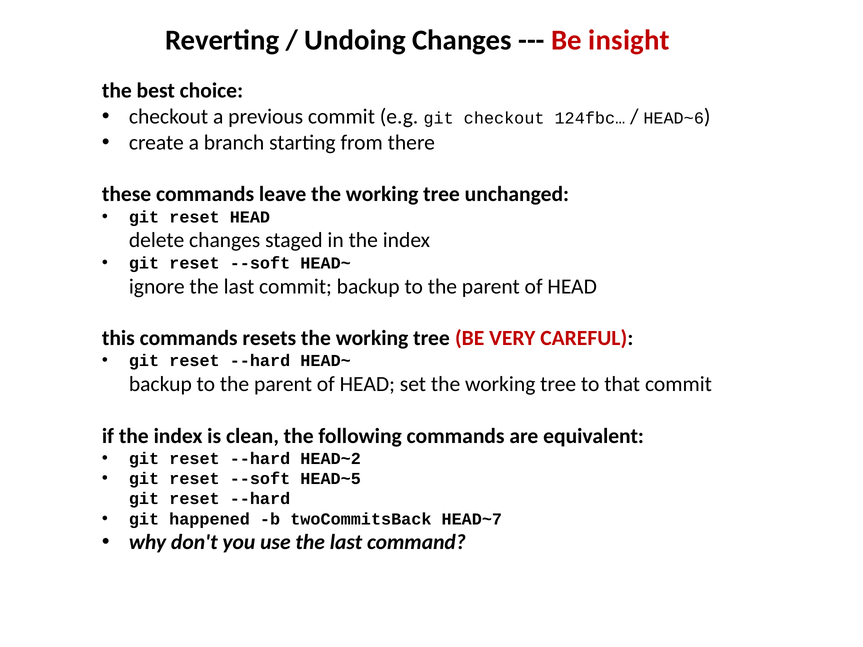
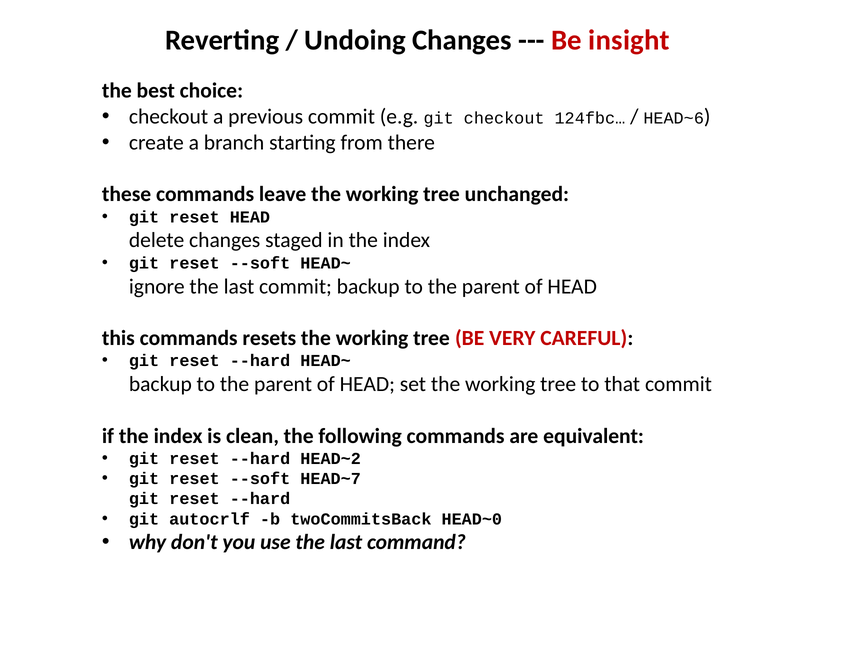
HEAD~5: HEAD~5 -> HEAD~7 (331, 479)
happened: happened -> autocrlf (210, 519)
HEAD~7: HEAD~7 -> HEAD~0 (472, 519)
